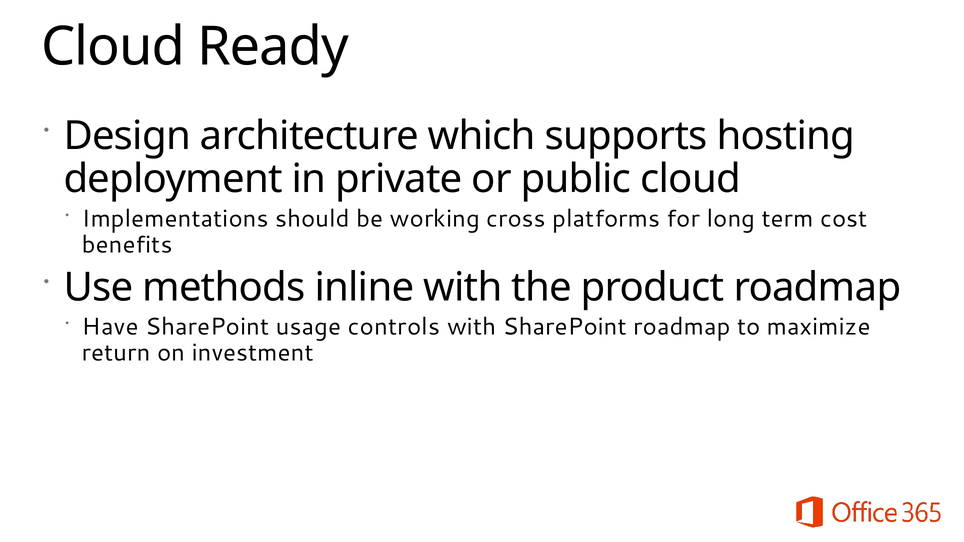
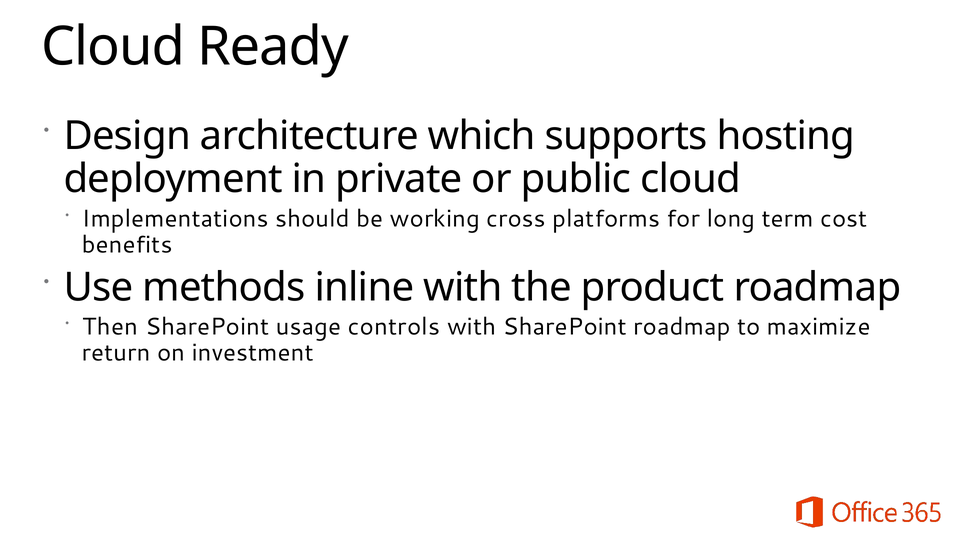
Have: Have -> Then (110, 327)
